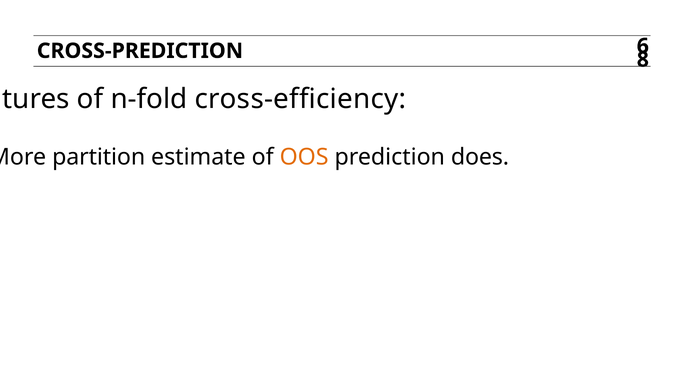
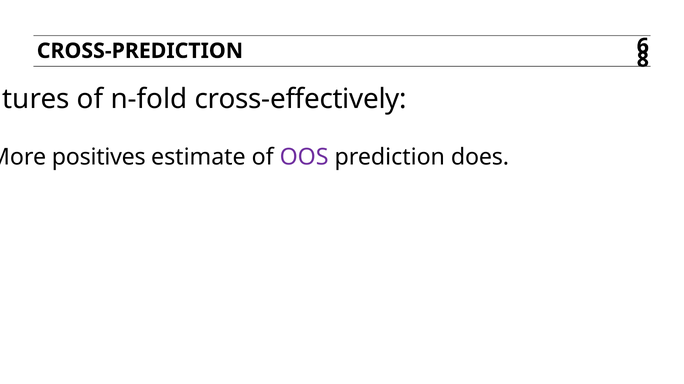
cross-efficiency: cross-efficiency -> cross-effectively (301, 99)
partition: partition -> positives (99, 157)
OOS colour: orange -> purple (304, 157)
